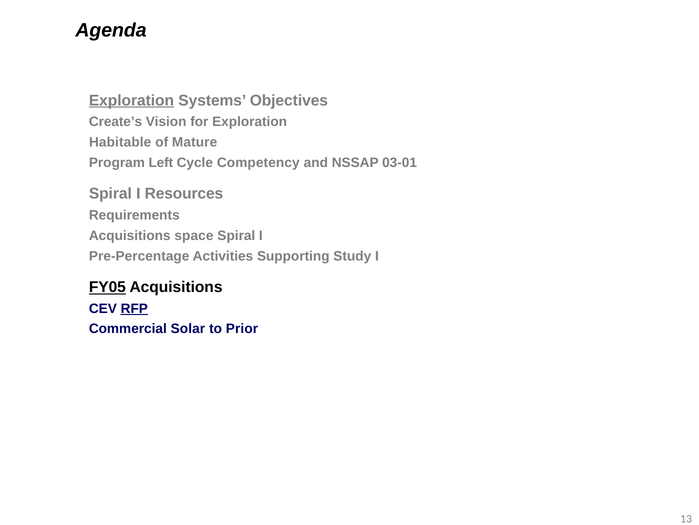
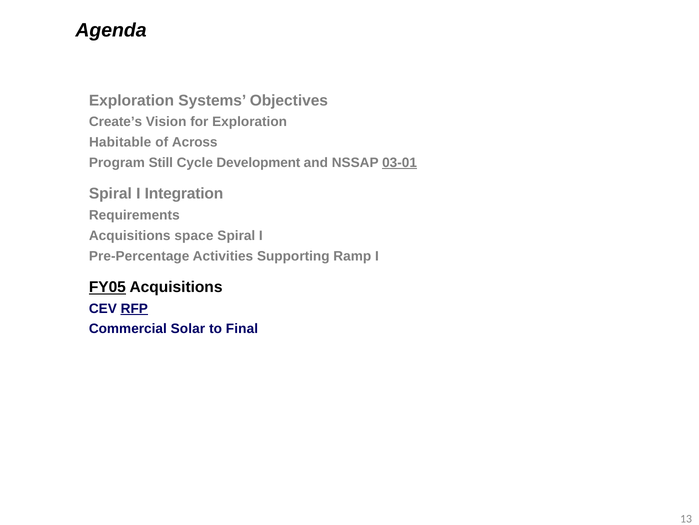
Exploration underline: present -> none (131, 100)
Mature: Mature -> Across (195, 142)
Left: Left -> Still (161, 163)
Competency: Competency -> Development (258, 163)
03-01 underline: none -> present (400, 163)
Resources: Resources -> Integration (184, 194)
Study: Study -> Ramp (352, 256)
Prior: Prior -> Final (242, 329)
